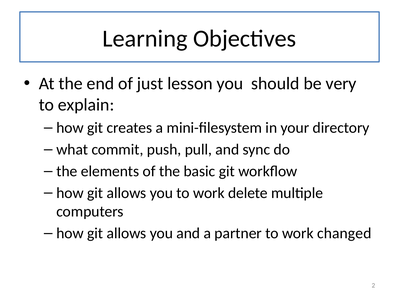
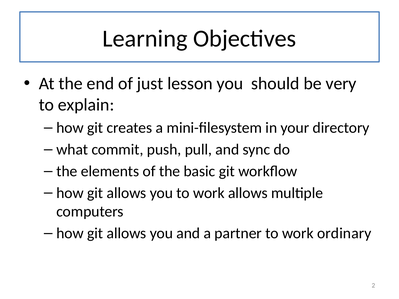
work delete: delete -> allows (248, 193)
changed: changed -> ordinary (344, 233)
